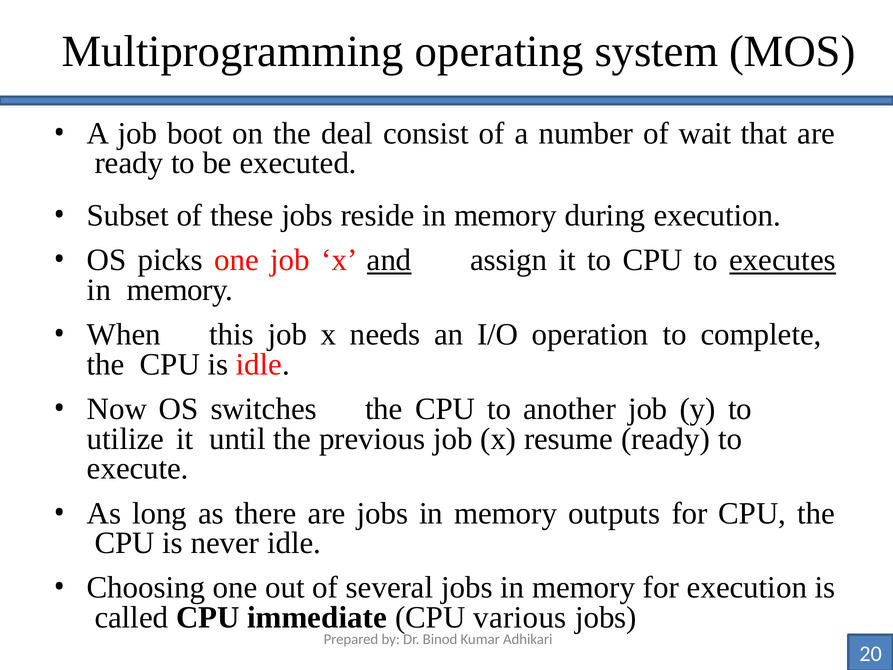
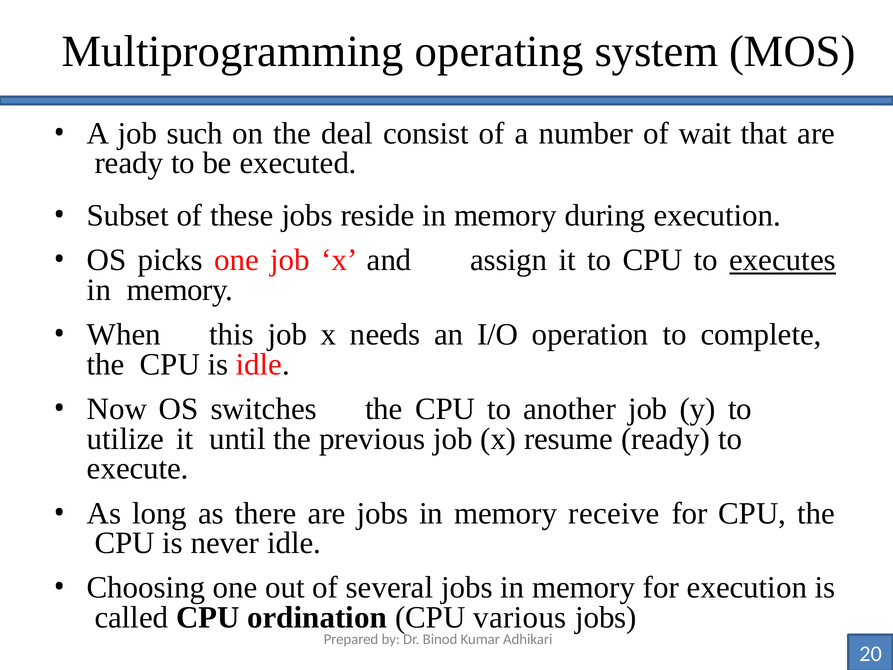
boot: boot -> such (195, 133)
and underline: present -> none (389, 260)
outputs: outputs -> receive (614, 513)
immediate: immediate -> ordination (317, 617)
